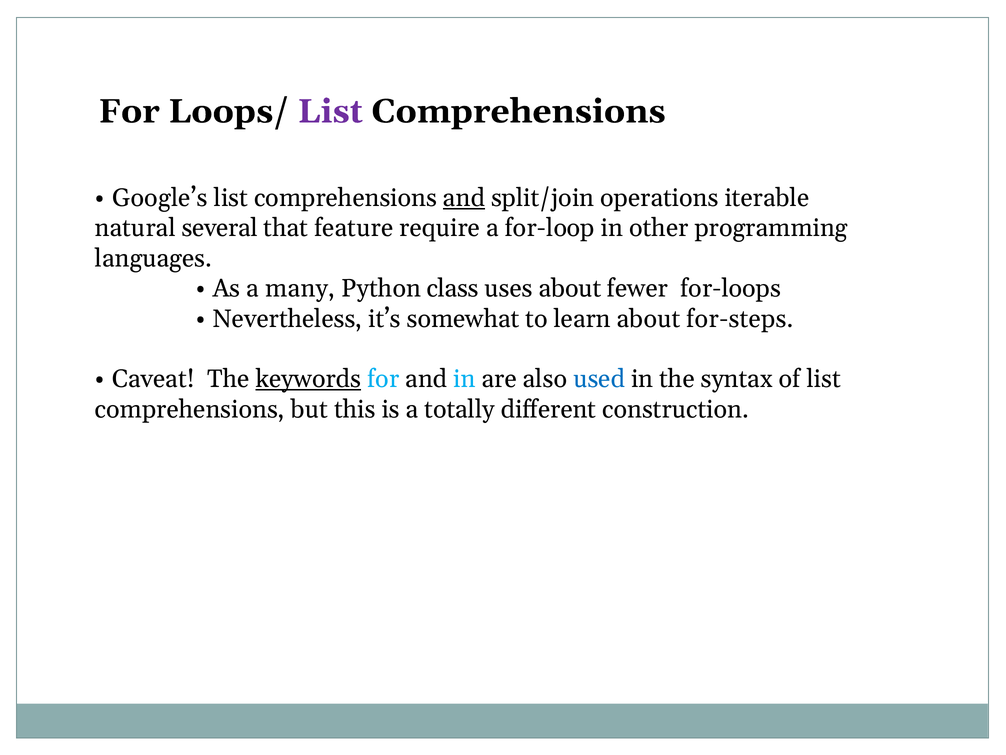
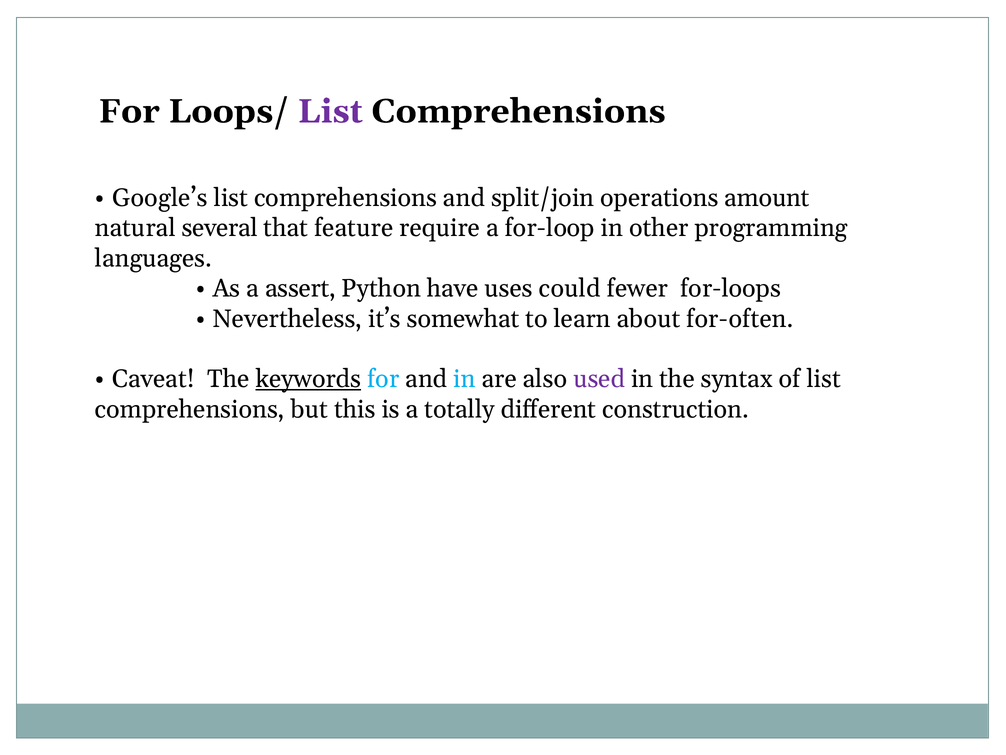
and underline: present -> none (464, 198)
iterable: iterable -> amount (767, 198)
many: many -> assert (300, 288)
class: class -> have (453, 288)
uses about: about -> could (570, 288)
for-steps: for-steps -> for-often (740, 319)
used colour: blue -> purple (599, 379)
